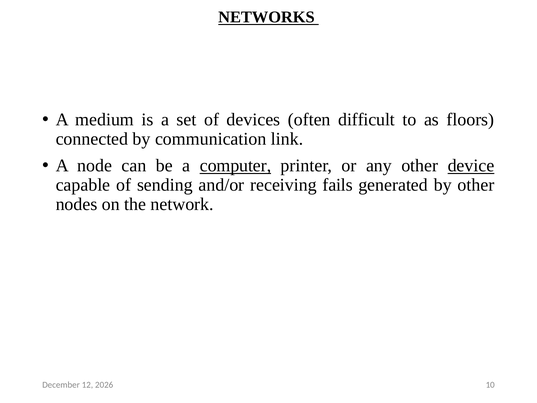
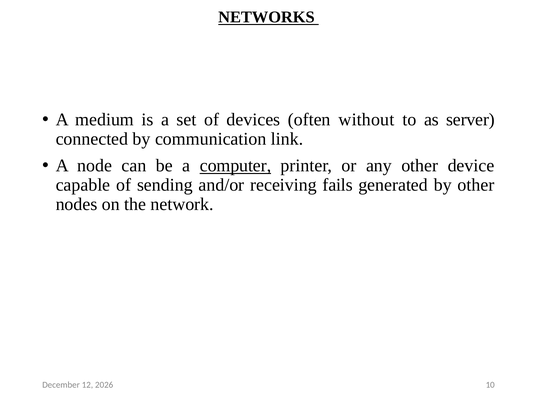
difficult: difficult -> without (366, 119)
floors: floors -> server (470, 119)
device underline: present -> none (471, 166)
